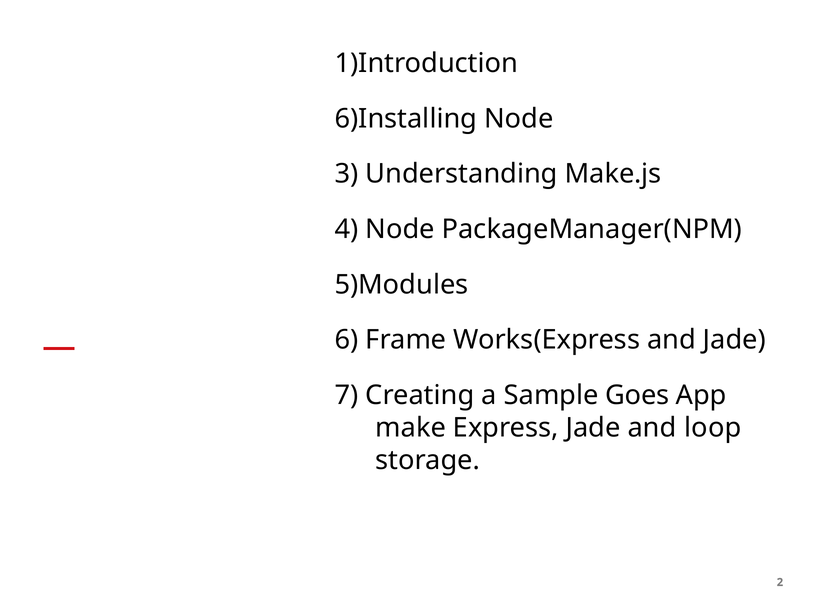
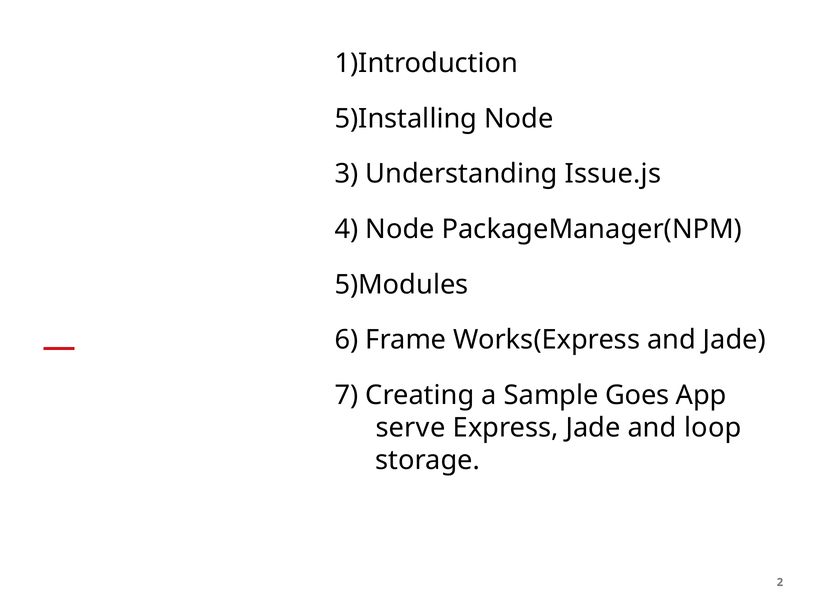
6)Installing: 6)Installing -> 5)Installing (406, 119)
Make.js: Make.js -> Issue.js (613, 174)
make: make -> serve (410, 428)
